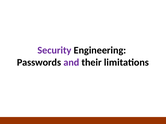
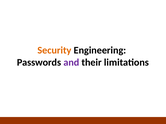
Security colour: purple -> orange (54, 50)
